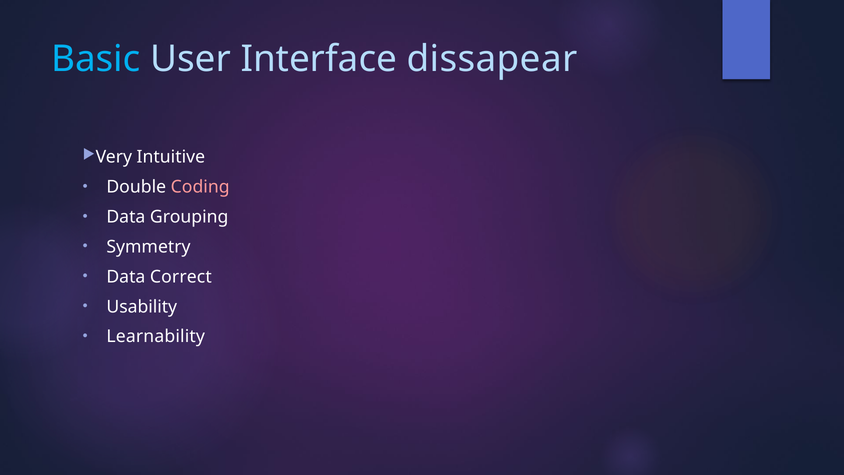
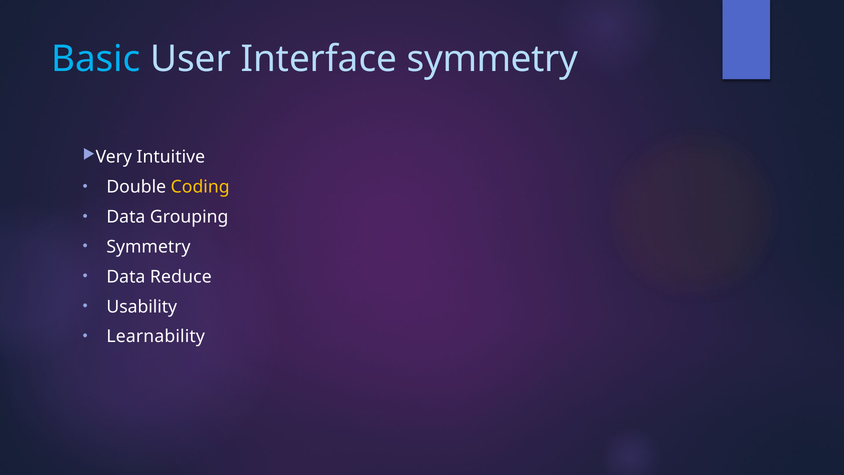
Interface dissapear: dissapear -> symmetry (492, 59)
Coding colour: pink -> yellow (200, 187)
Correct: Correct -> Reduce (181, 277)
